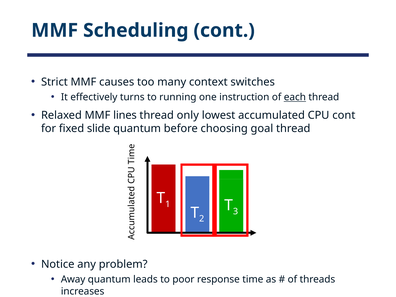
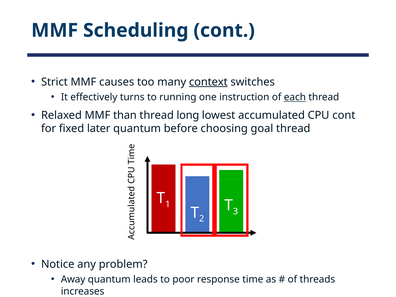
context underline: none -> present (208, 82)
lines: lines -> than (125, 115)
only: only -> long (188, 115)
slide: slide -> later (99, 128)
